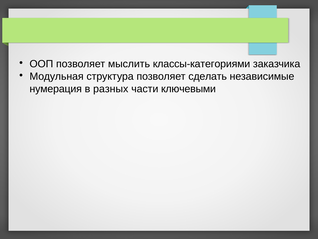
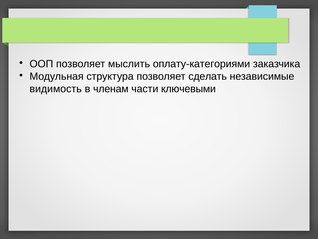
классы-категориями: классы-категориями -> оплату-категориями (201, 64)
нумерация: нумерация -> видимость (56, 89)
разных: разных -> членам (111, 89)
